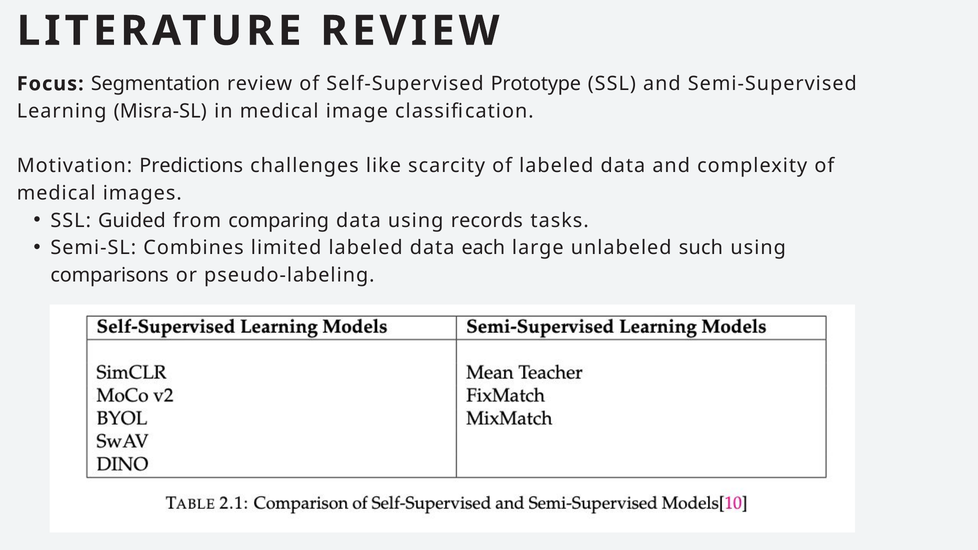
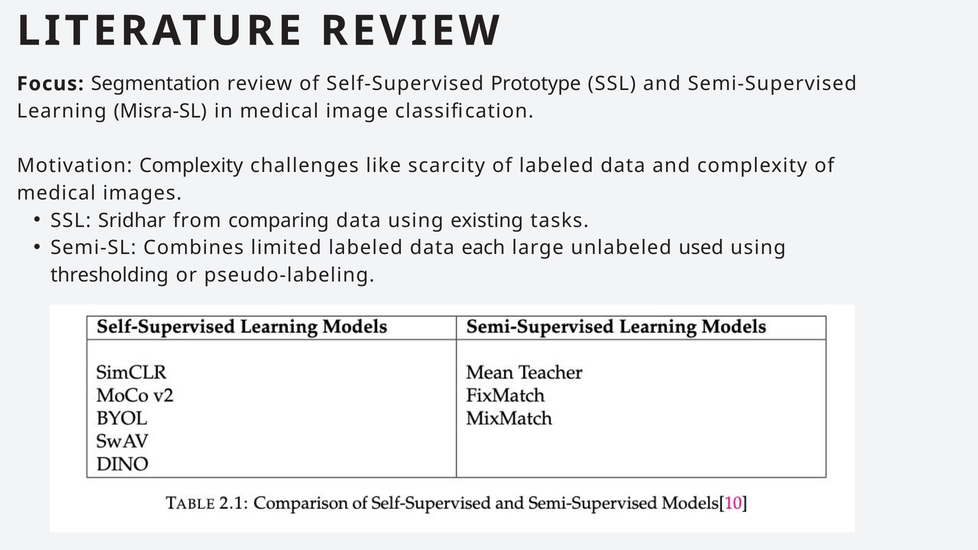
Motivation Predictions: Predictions -> Complexity (191, 166)
Guided: Guided -> Sridhar (132, 221)
records: records -> existing (487, 221)
such: such -> used (701, 248)
comparisons: comparisons -> thresholding (110, 275)
